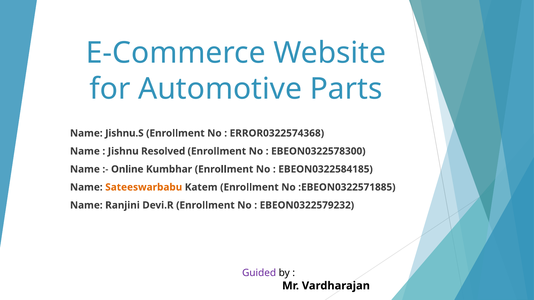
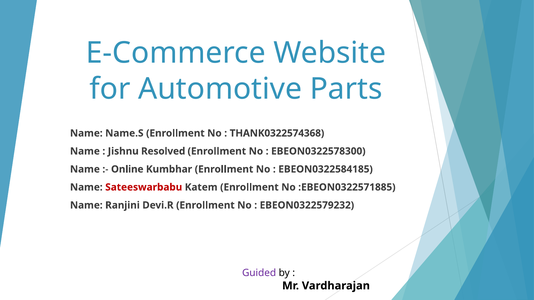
Jishnu.S: Jishnu.S -> Name.S (124, 133)
ERROR0322574368: ERROR0322574368 -> THANK0322574368 (277, 133)
Sateeswarbabu colour: orange -> red (144, 187)
